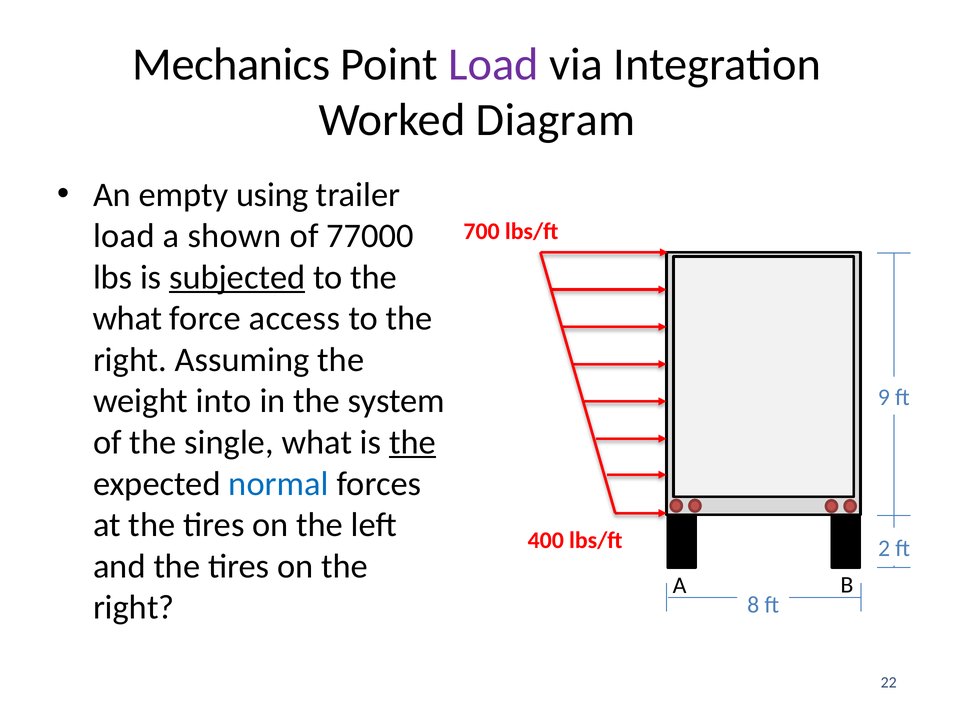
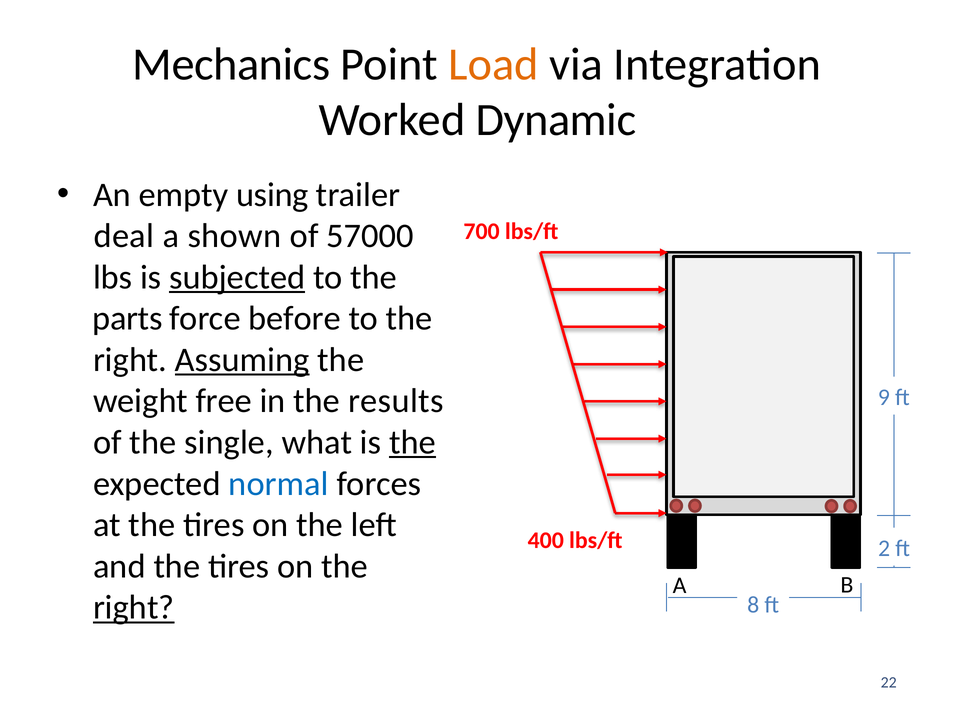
Load colour: purple -> orange (493, 64)
Diagram: Diagram -> Dynamic (556, 120)
load: load -> deal (124, 236)
77000: 77000 -> 57000 (370, 236)
what: what -> parts (127, 319)
access: access -> before (295, 319)
Assuming underline: none -> present (242, 360)
into: into -> free (224, 401)
system: system -> results (396, 401)
right underline: none -> present (134, 608)
